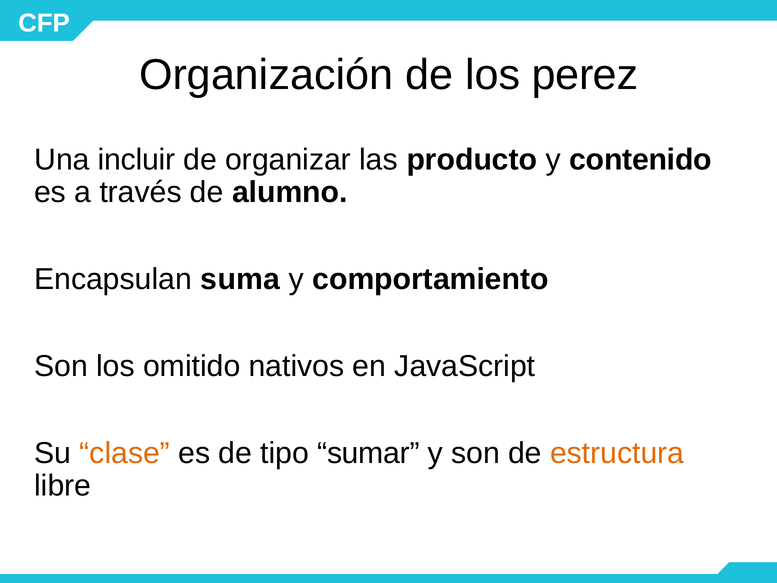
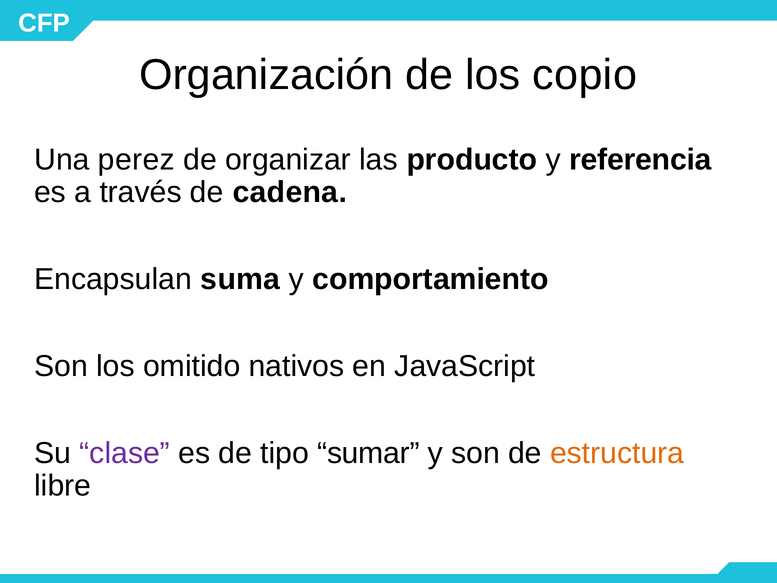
perez: perez -> copio (585, 75)
incluir: incluir -> perez (136, 160)
contenido: contenido -> referencia (640, 160)
alumno: alumno -> cadena (290, 192)
clase colour: orange -> purple (125, 453)
